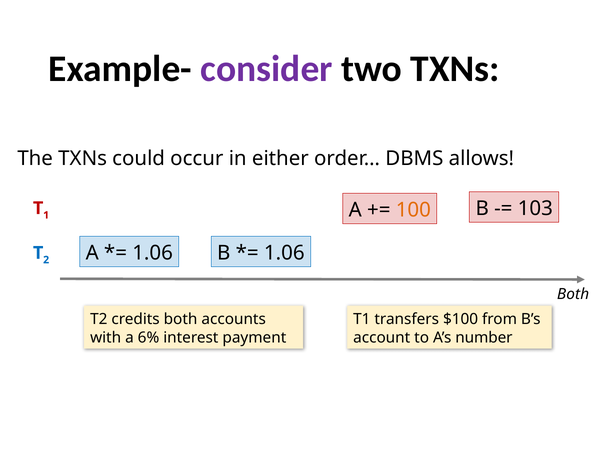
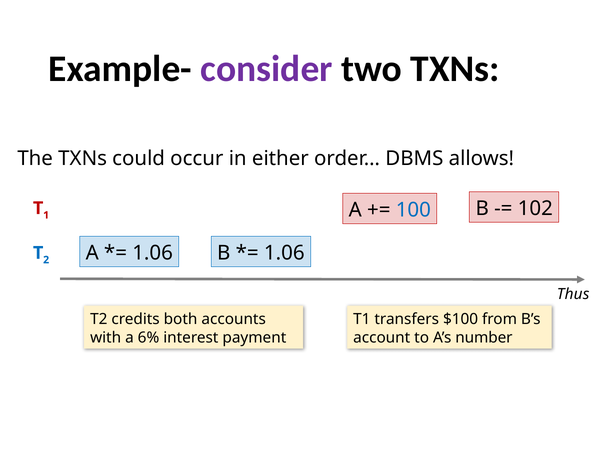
100 colour: orange -> blue (413, 210)
103: 103 -> 102 (535, 209)
Both: Both -> Thus (573, 295)
